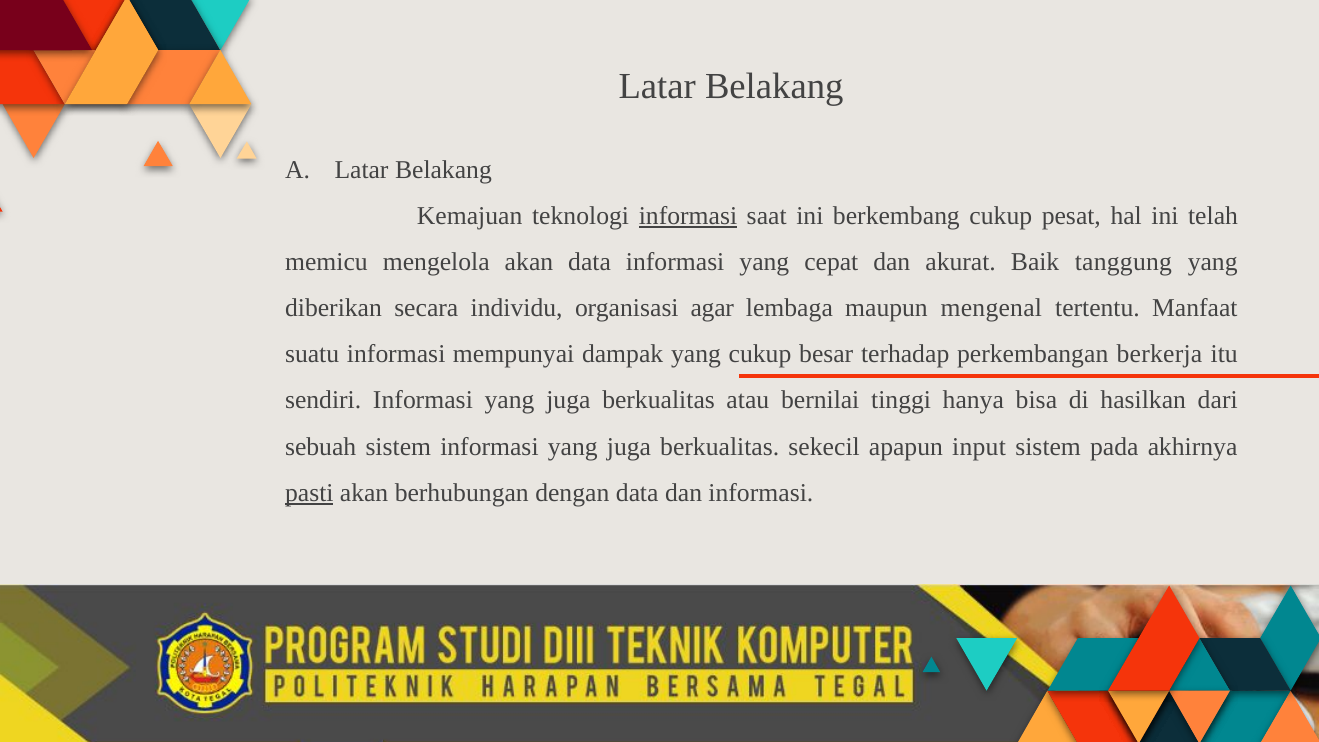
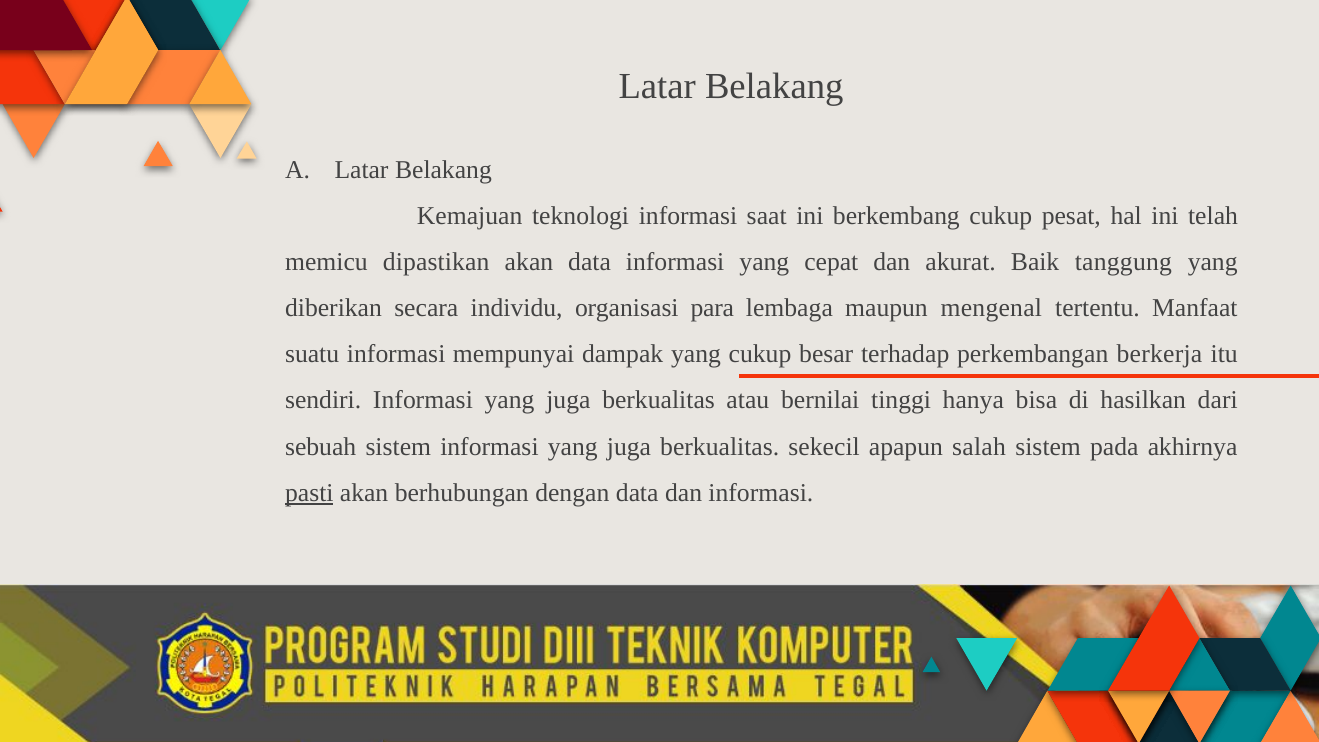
informasi underline: present -> none (688, 216)
mengelola: mengelola -> dipastikan (436, 262)
agar: agar -> para (712, 308)
input: input -> salah (979, 447)
